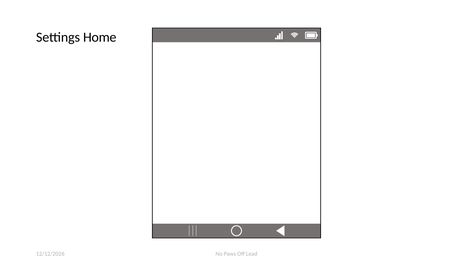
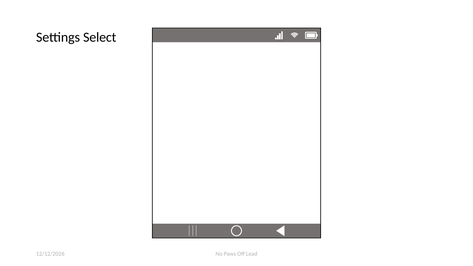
Home: Home -> Select (100, 37)
